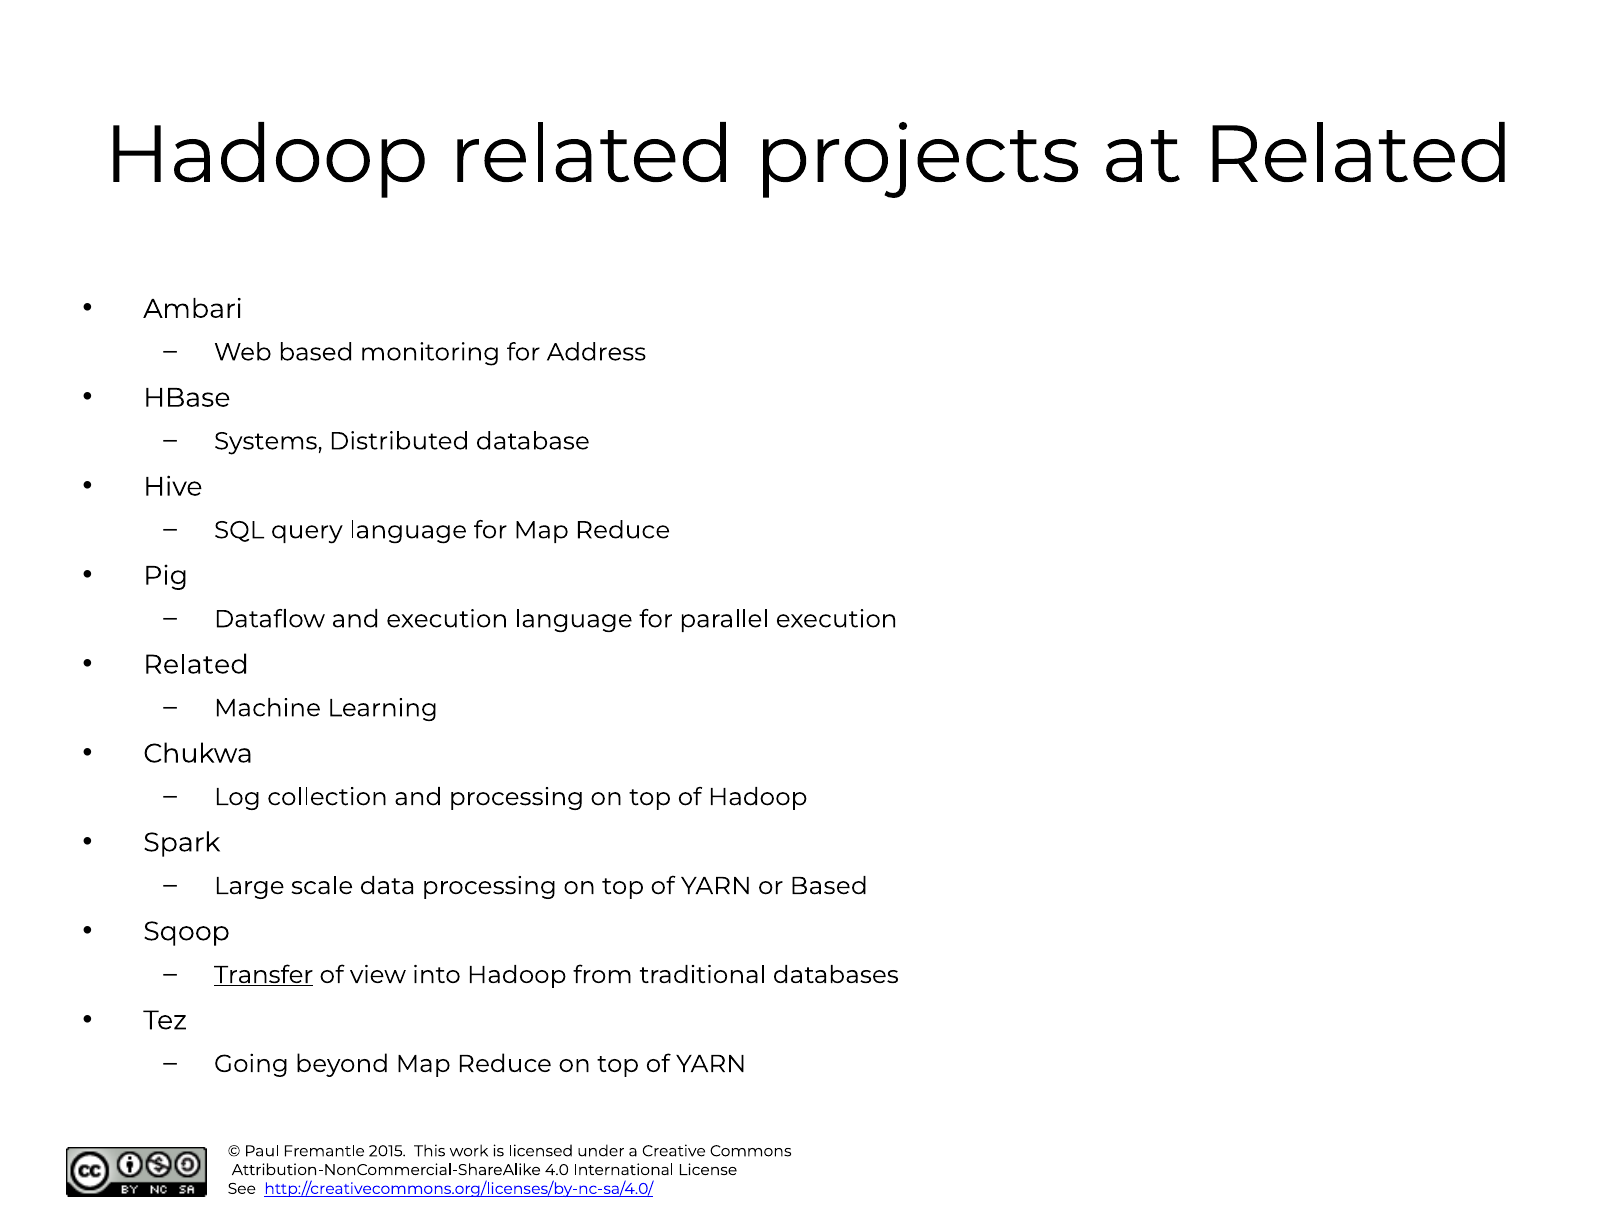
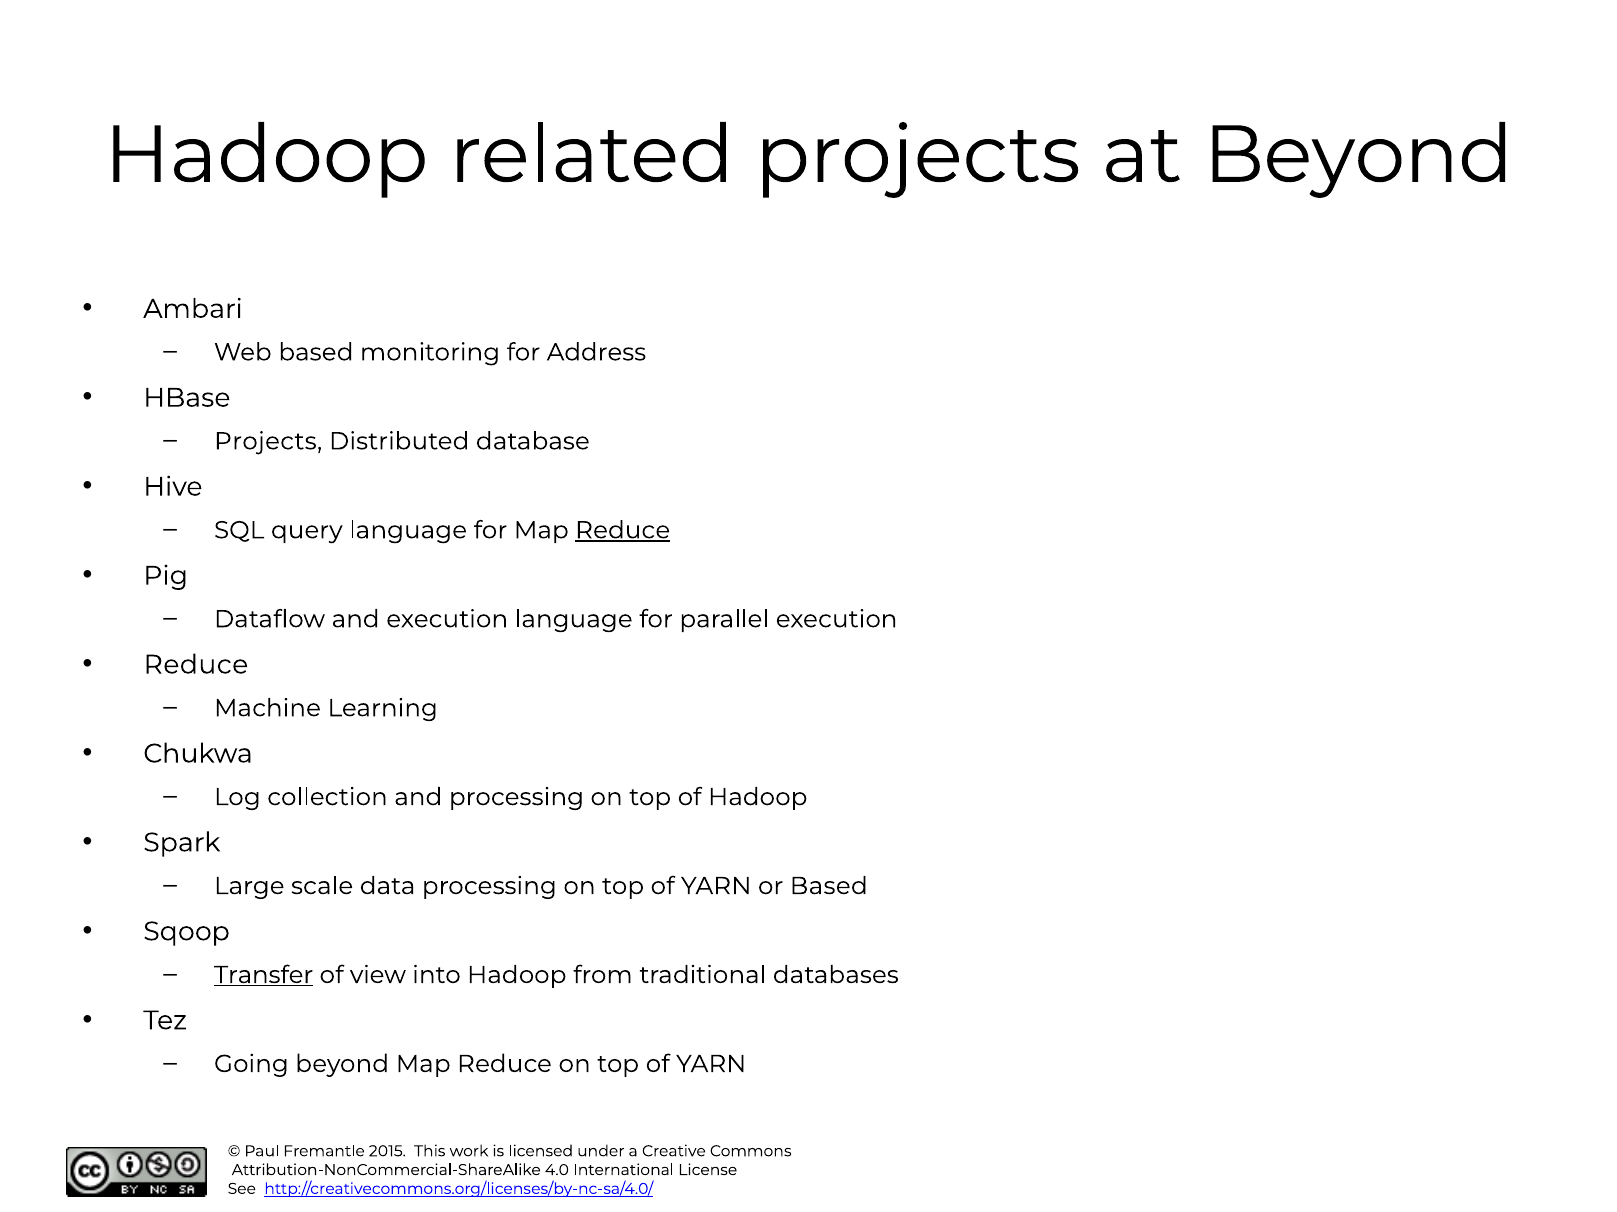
at Related: Related -> Beyond (1358, 155)
Systems: Systems -> Projects (268, 442)
Reduce underline: none -> present (623, 531)
Related: Related -> Reduce (196, 665)
